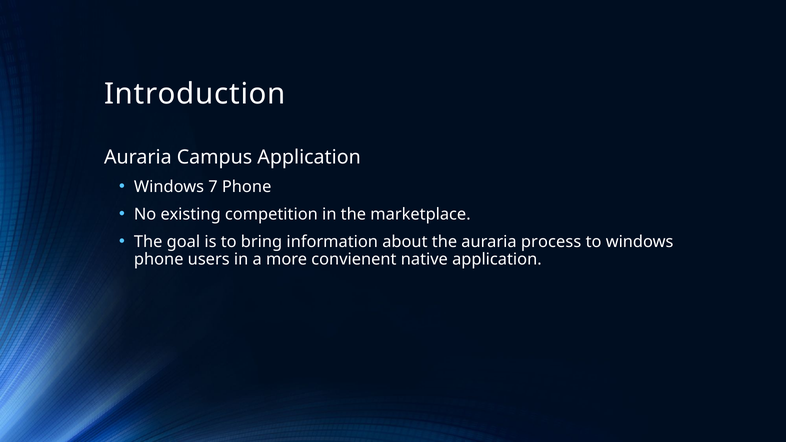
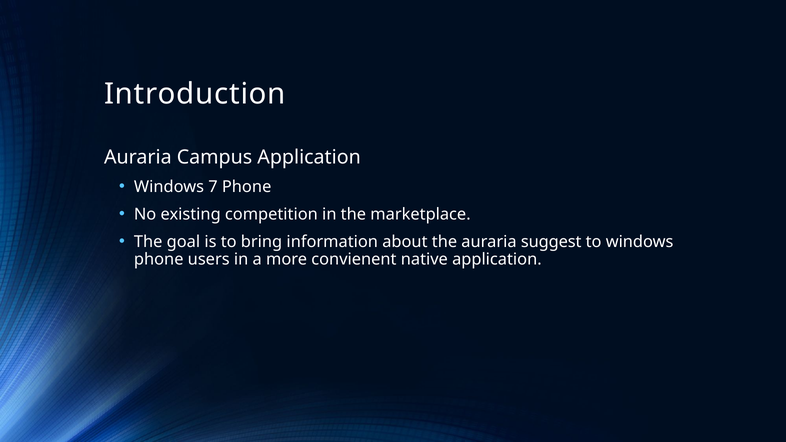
process: process -> suggest (551, 242)
